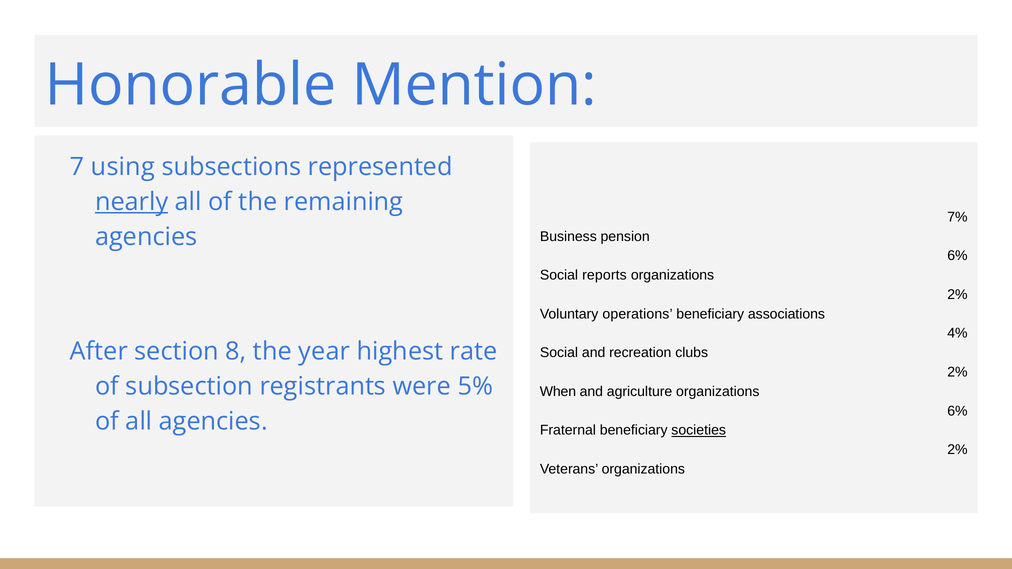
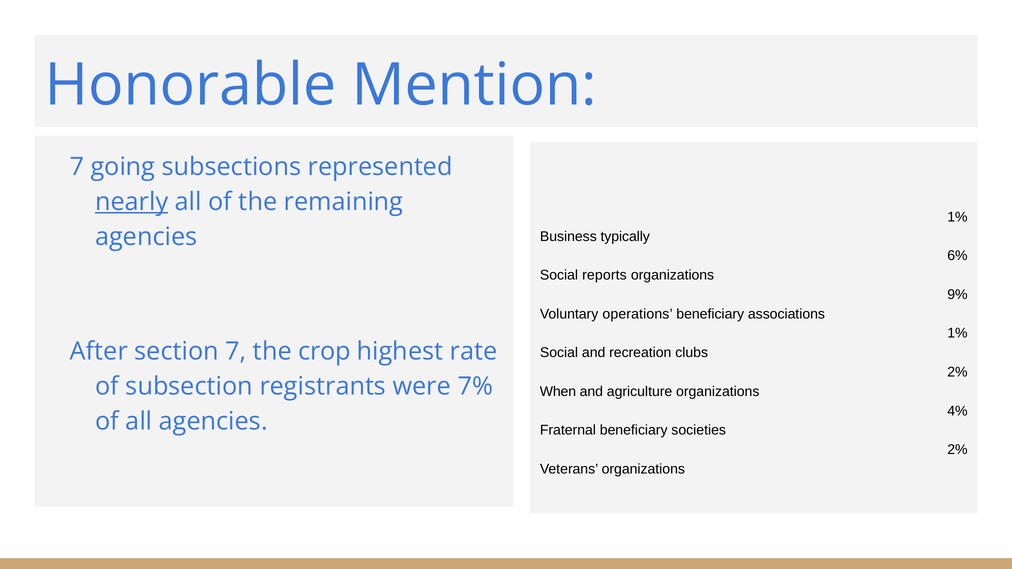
using: using -> going (123, 167)
7%: 7% -> 1% (957, 217)
pension: pension -> typically (625, 236)
2%: 2% -> 9% (957, 295)
4%: 4% -> 1% (957, 334)
section 8: 8 -> 7 (236, 352)
year: year -> crop (324, 352)
5%: 5% -> 7% (475, 387)
6%: 6% -> 4% (957, 411)
societies underline: present -> none (699, 431)
